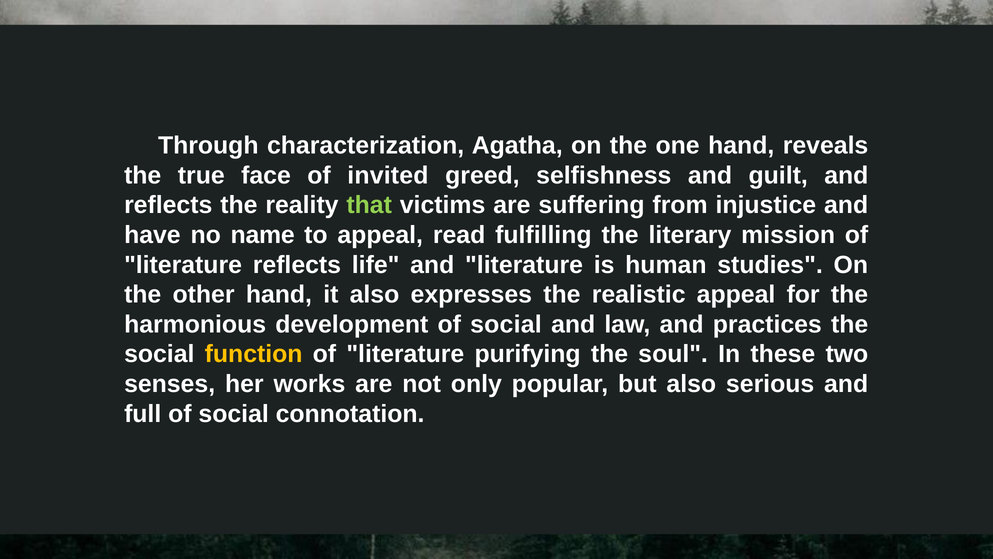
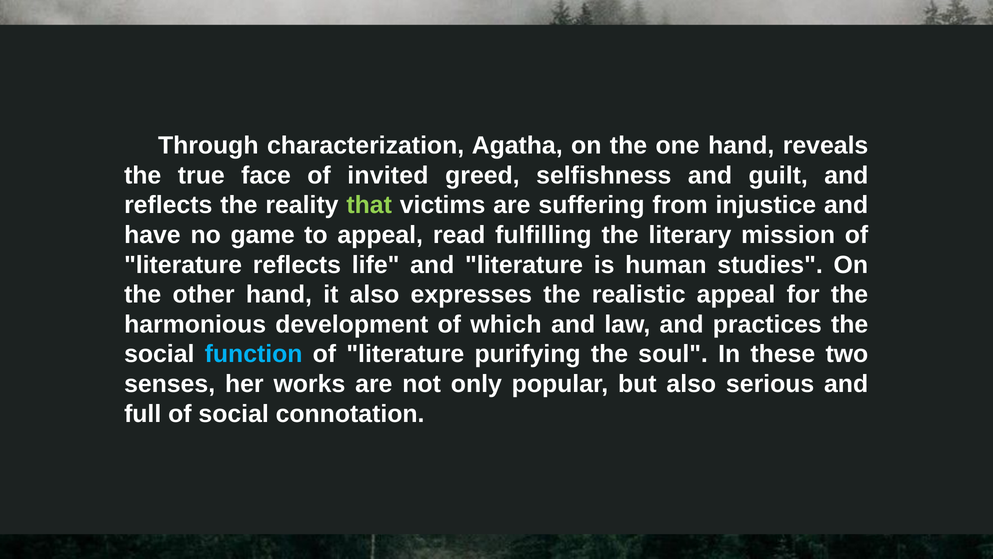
name: name -> game (263, 235)
development of social: social -> which (506, 324)
function colour: yellow -> light blue (254, 354)
